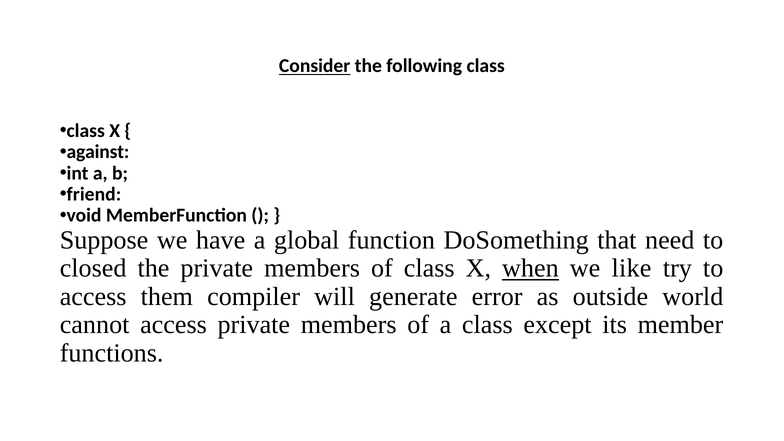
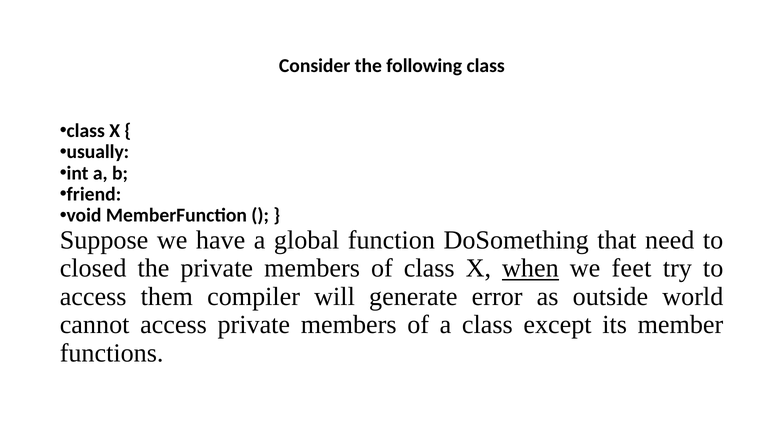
Consider underline: present -> none (315, 66)
against: against -> usually (98, 152)
like: like -> feet (631, 268)
